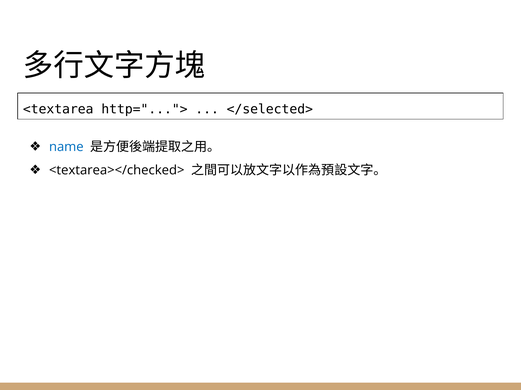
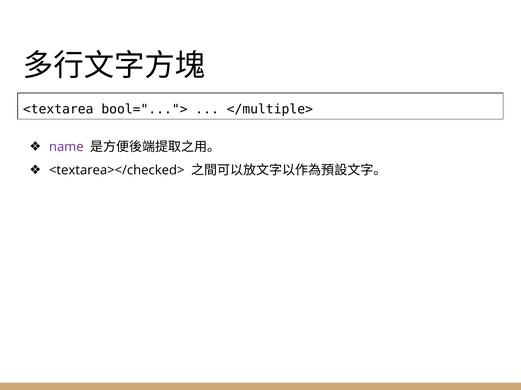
http="...">: http="..."> -> bool="..."> (144, 109)
</selected>: </selected> -> </multiple> (270, 109)
name colour: blue -> purple (66, 147)
